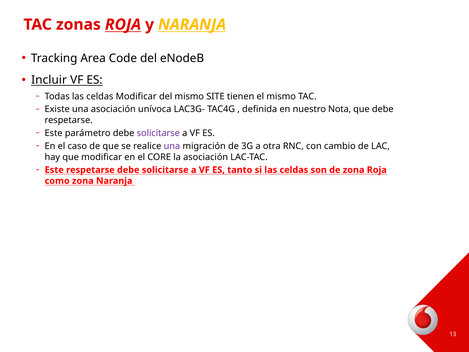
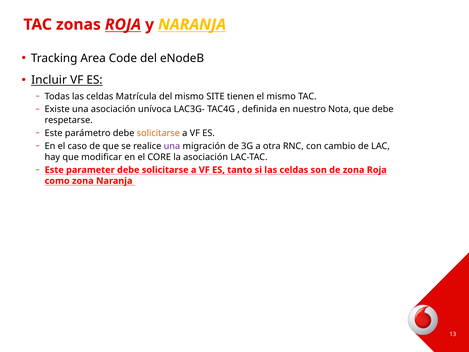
celdas Modificar: Modificar -> Matrícula (136, 96)
solicitarse colour: purple -> orange (158, 133)
Este respetarse: respetarse -> parameter (90, 170)
